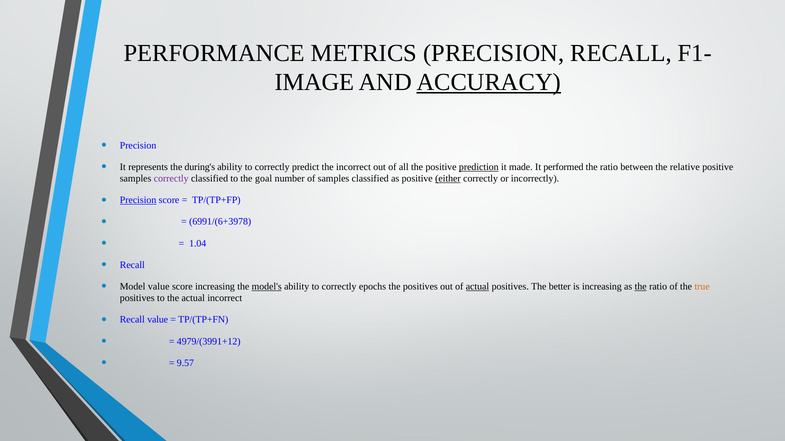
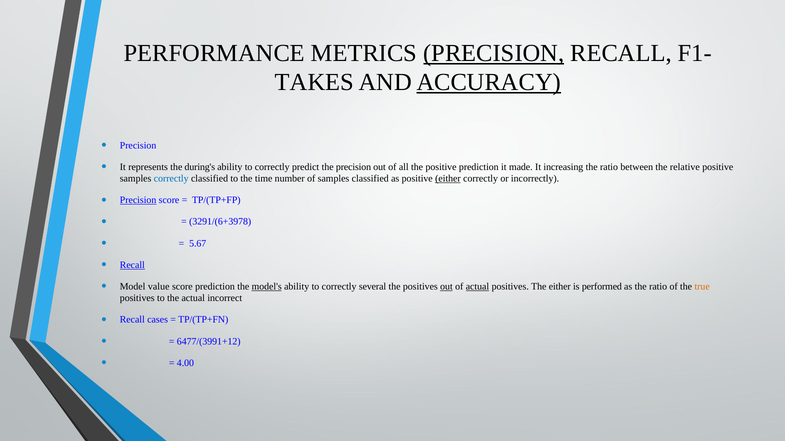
PRECISION underline: none -> present (494, 53)
IMAGE: IMAGE -> TAKES (314, 83)
the incorrect: incorrect -> precision (354, 167)
prediction underline: present -> none (479, 167)
performed: performed -> increasing (563, 167)
correctly colour: purple -> blue (171, 179)
goal: goal -> time (264, 179)
6991/(6+3978: 6991/(6+3978 -> 3291/(6+3978 (220, 222)
1.04: 1.04 -> 5.67 (198, 244)
Recall underline: none -> present (132, 265)
score increasing: increasing -> prediction (215, 287)
epochs: epochs -> several (373, 287)
out underline: none -> present (446, 287)
The better: better -> either (560, 287)
is increasing: increasing -> performed (602, 287)
the underline: present -> none (641, 287)
Recall value: value -> cases (158, 320)
4979/(3991+12: 4979/(3991+12 -> 6477/(3991+12 (209, 342)
9.57: 9.57 -> 4.00 (185, 363)
